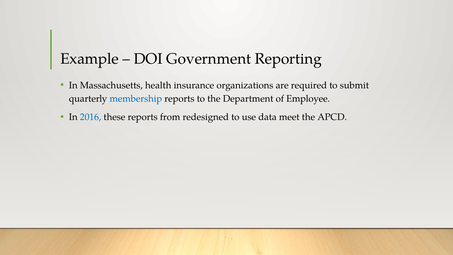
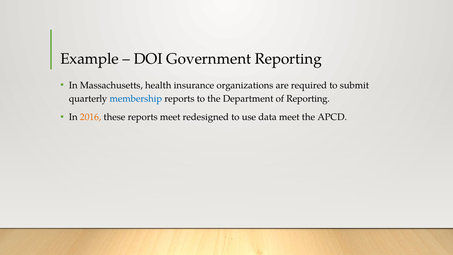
of Employee: Employee -> Reporting (308, 99)
2016 colour: blue -> orange (91, 117)
reports from: from -> meet (170, 117)
